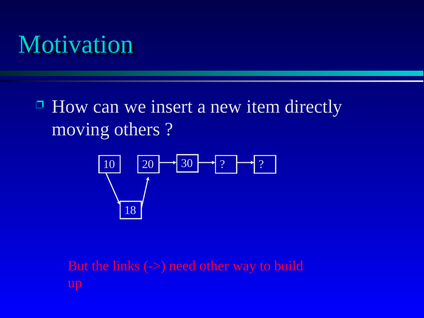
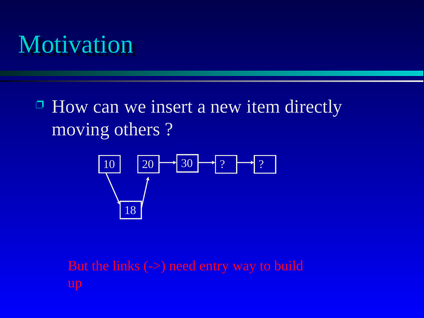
other: other -> entry (214, 266)
